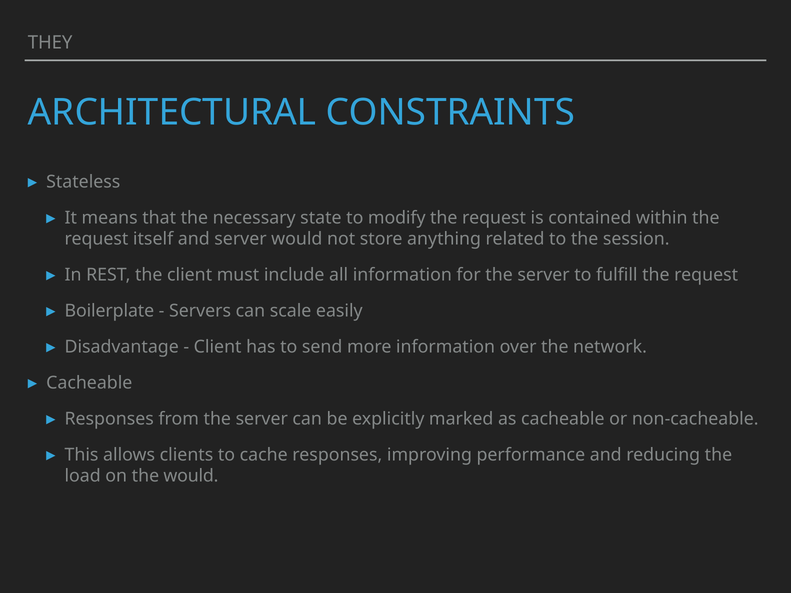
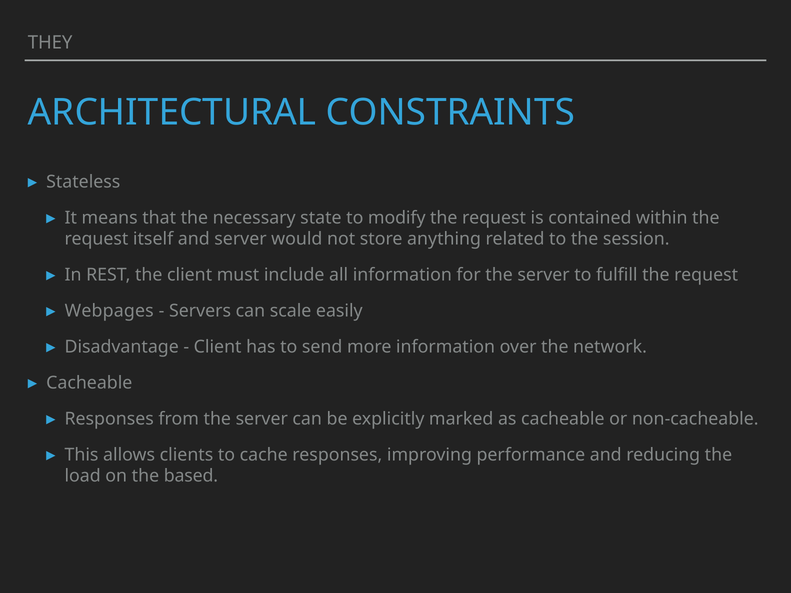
Boilerplate: Boilerplate -> Webpages (109, 311)
the would: would -> based (191, 476)
